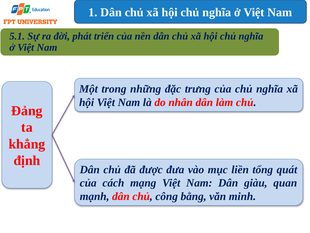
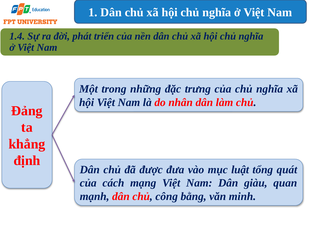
5.1: 5.1 -> 1.4 (17, 36)
liền: liền -> luật (240, 169)
